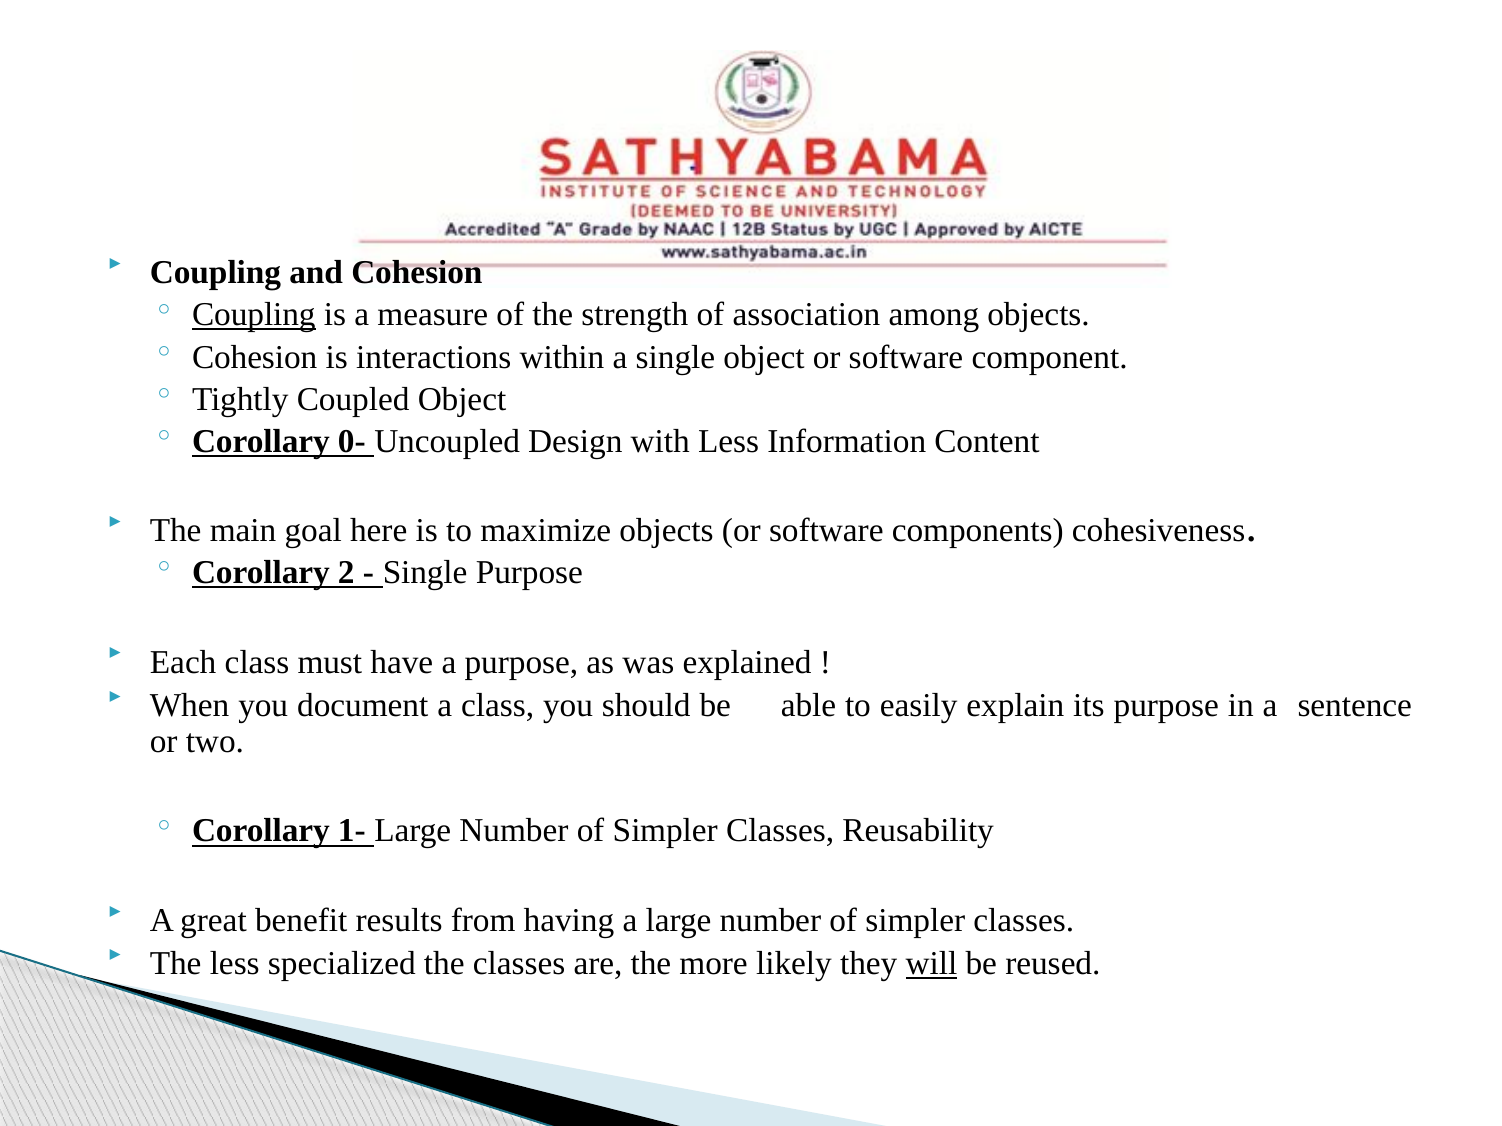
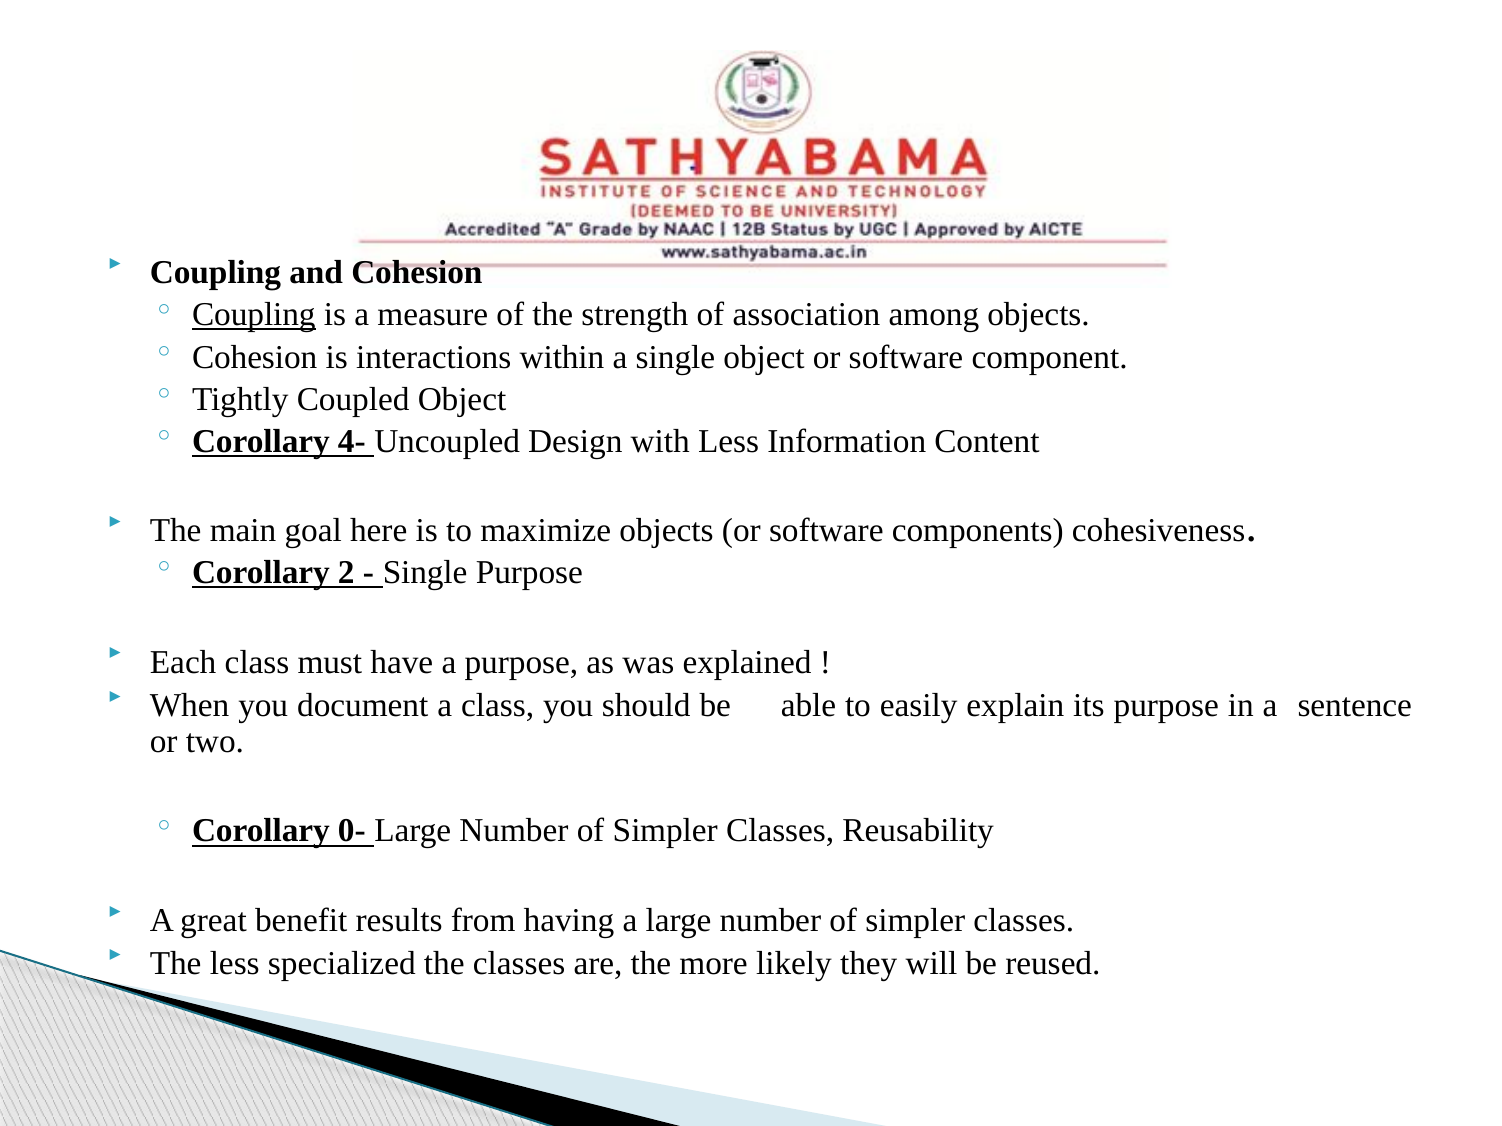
0-: 0- -> 4- (352, 441)
1-: 1- -> 0- (352, 831)
will underline: present -> none (931, 964)
